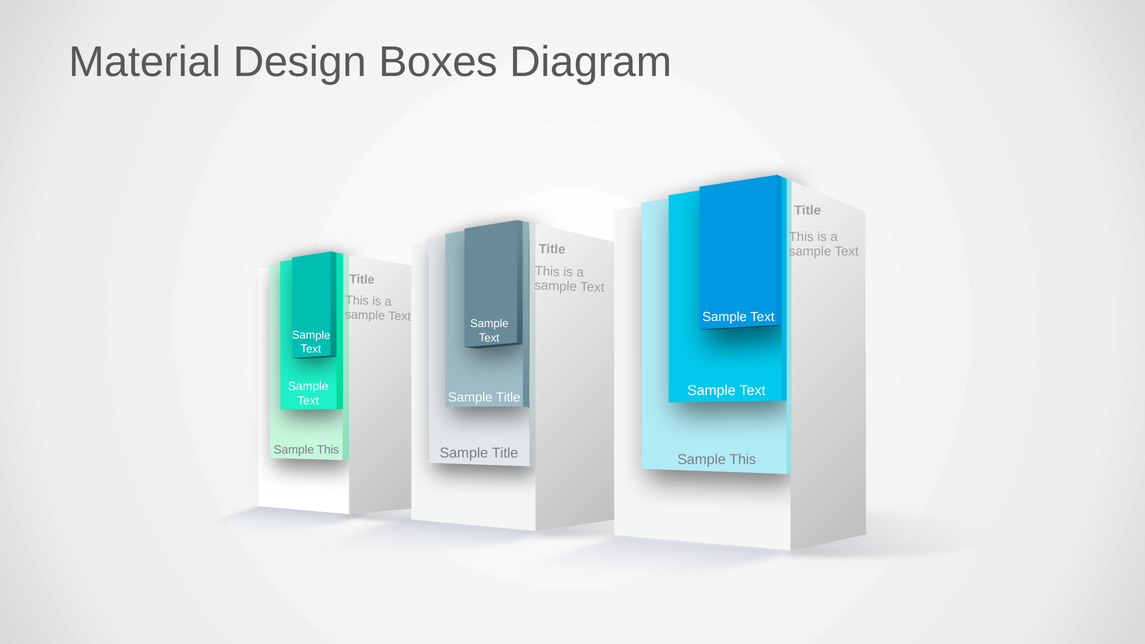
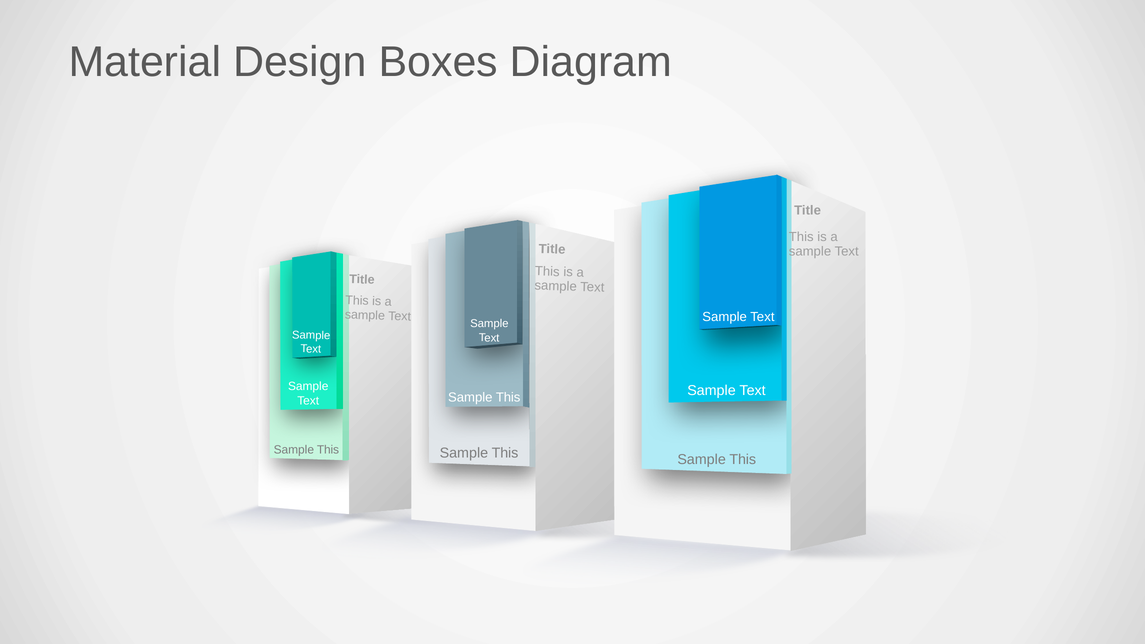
Title: Title -> This (508, 398)
Title: Title -> This (505, 453)
